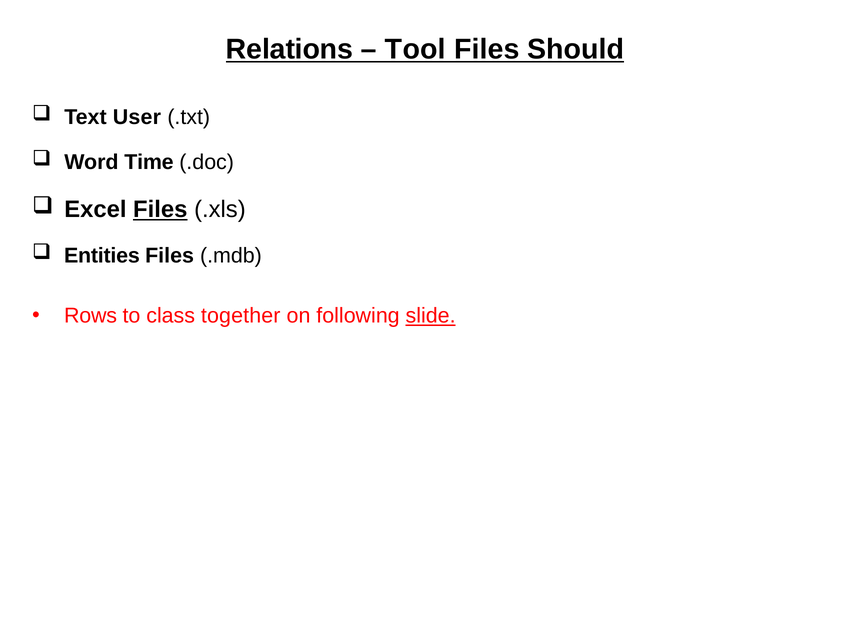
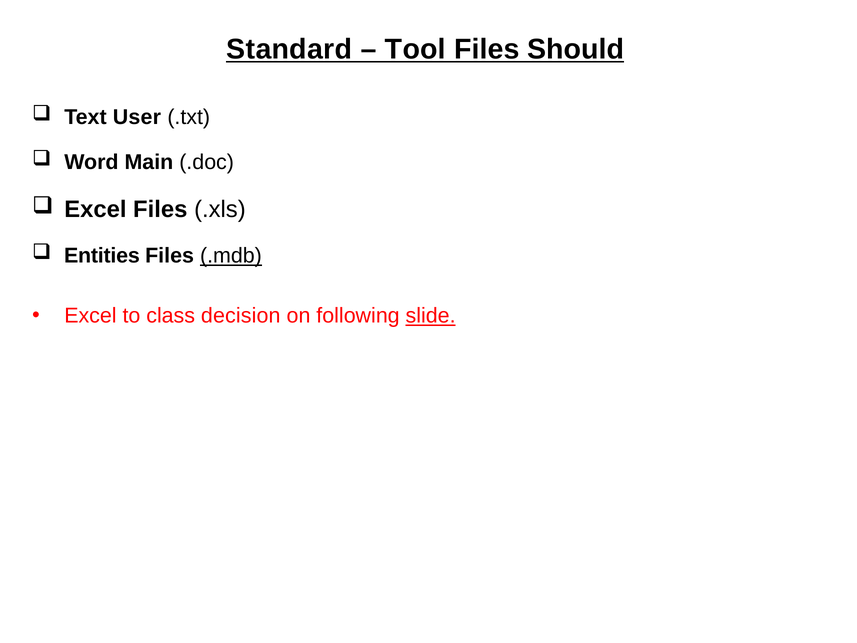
Relations: Relations -> Standard (289, 49)
Time: Time -> Main (149, 162)
Files underline: present -> none (160, 209)
.mdb underline: none -> present (231, 256)
Rows: Rows -> Excel (90, 316)
together: together -> decision (241, 316)
